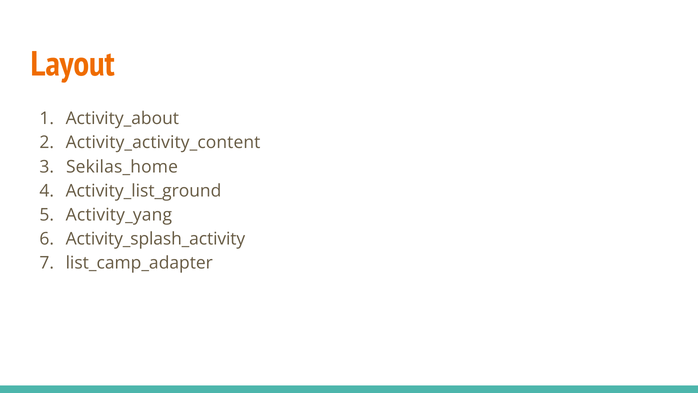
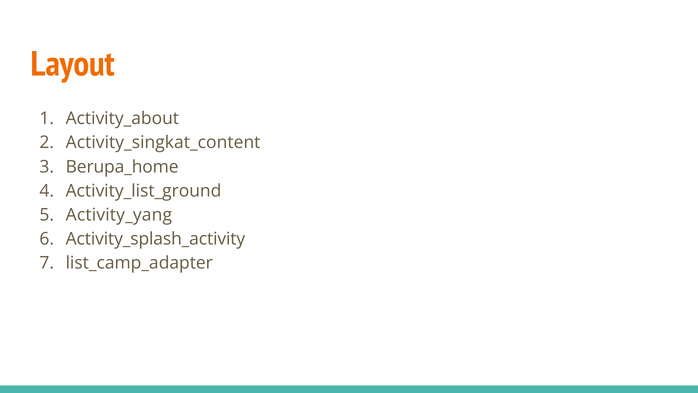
Activity_activity_content: Activity_activity_content -> Activity_singkat_content (163, 143)
Sekilas_home: Sekilas_home -> Berupa_home (122, 167)
